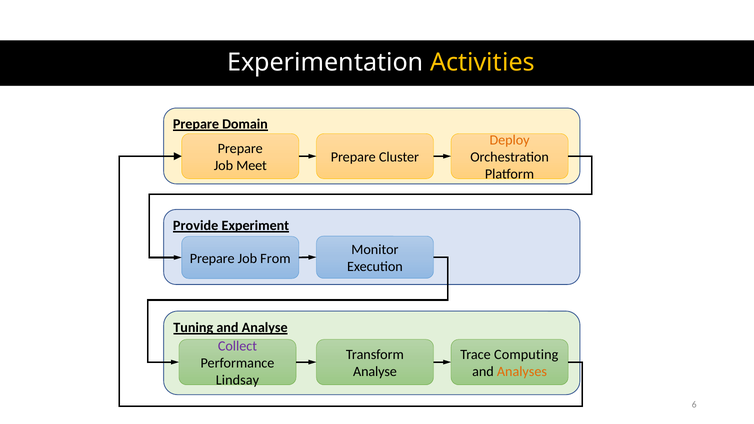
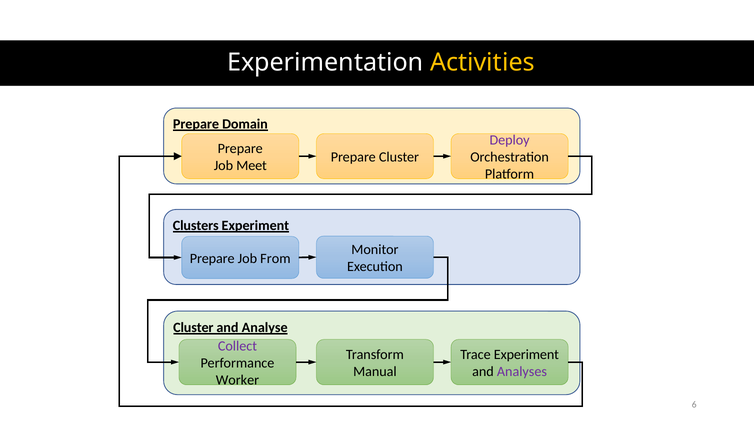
Deploy colour: orange -> purple (510, 140)
Provide: Provide -> Clusters (196, 225)
Tuning: Tuning -> Cluster (193, 328)
Trace Computing: Computing -> Experiment (526, 355)
Analyse: Analyse -> Manual (375, 372)
Analyses colour: orange -> purple (522, 372)
Lindsay: Lindsay -> Worker (237, 380)
